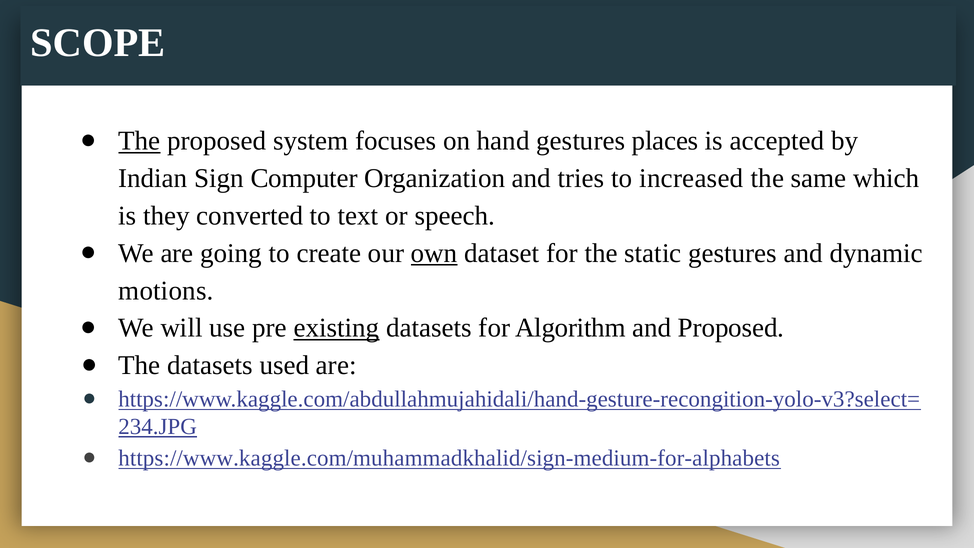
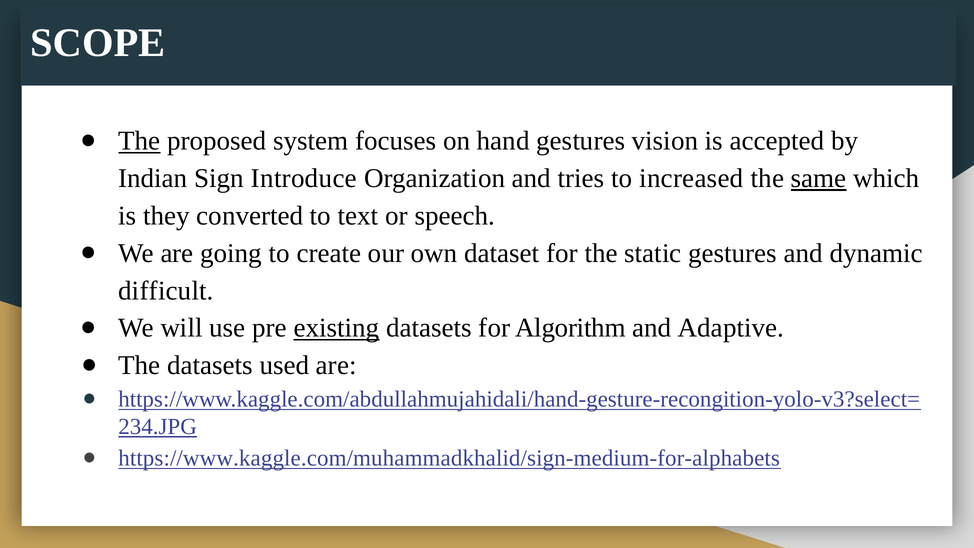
places: places -> vision (665, 141)
Computer: Computer -> Introduce (304, 178)
same underline: none -> present (819, 178)
own underline: present -> none (434, 253)
motions: motions -> difficult (166, 291)
and Proposed: Proposed -> Adaptive (731, 328)
